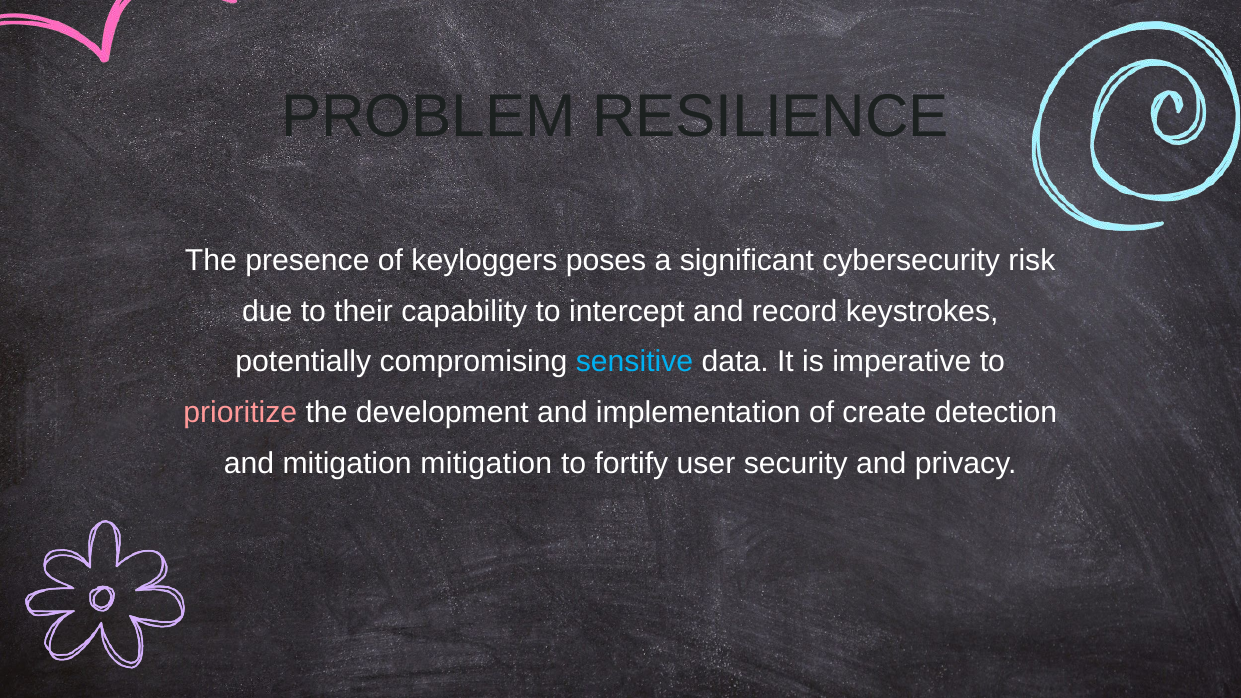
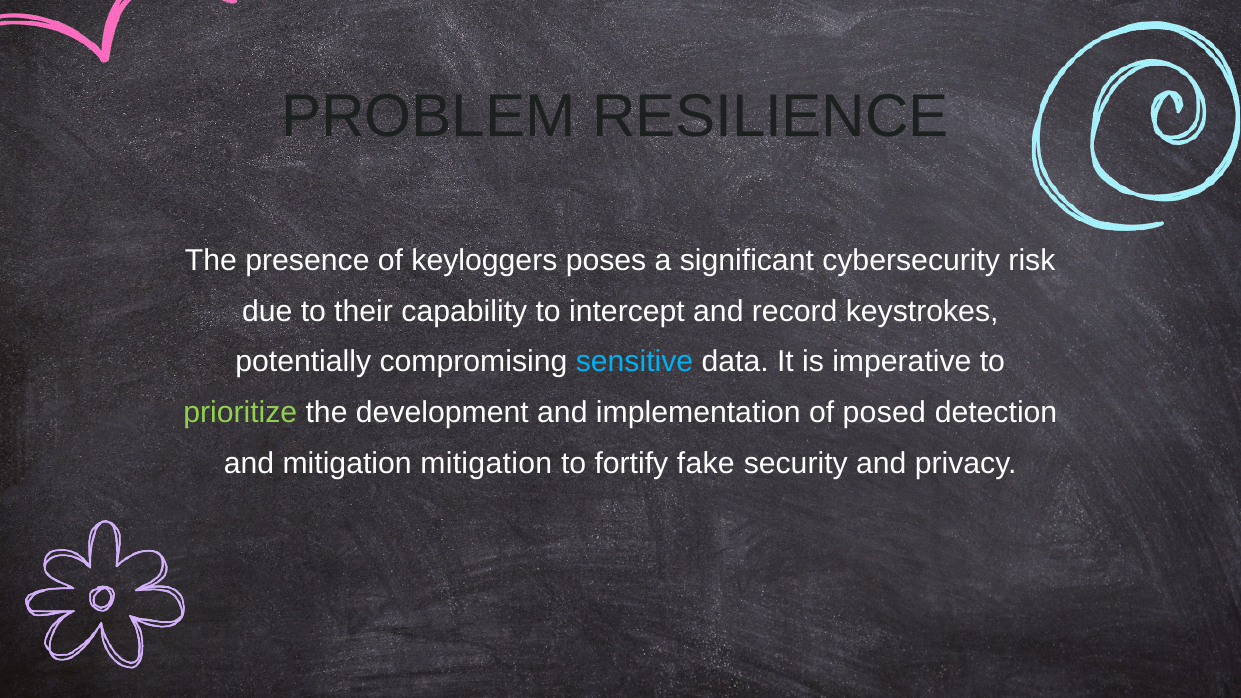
prioritize colour: pink -> light green (240, 412)
create: create -> posed (884, 412)
user: user -> fake (706, 463)
